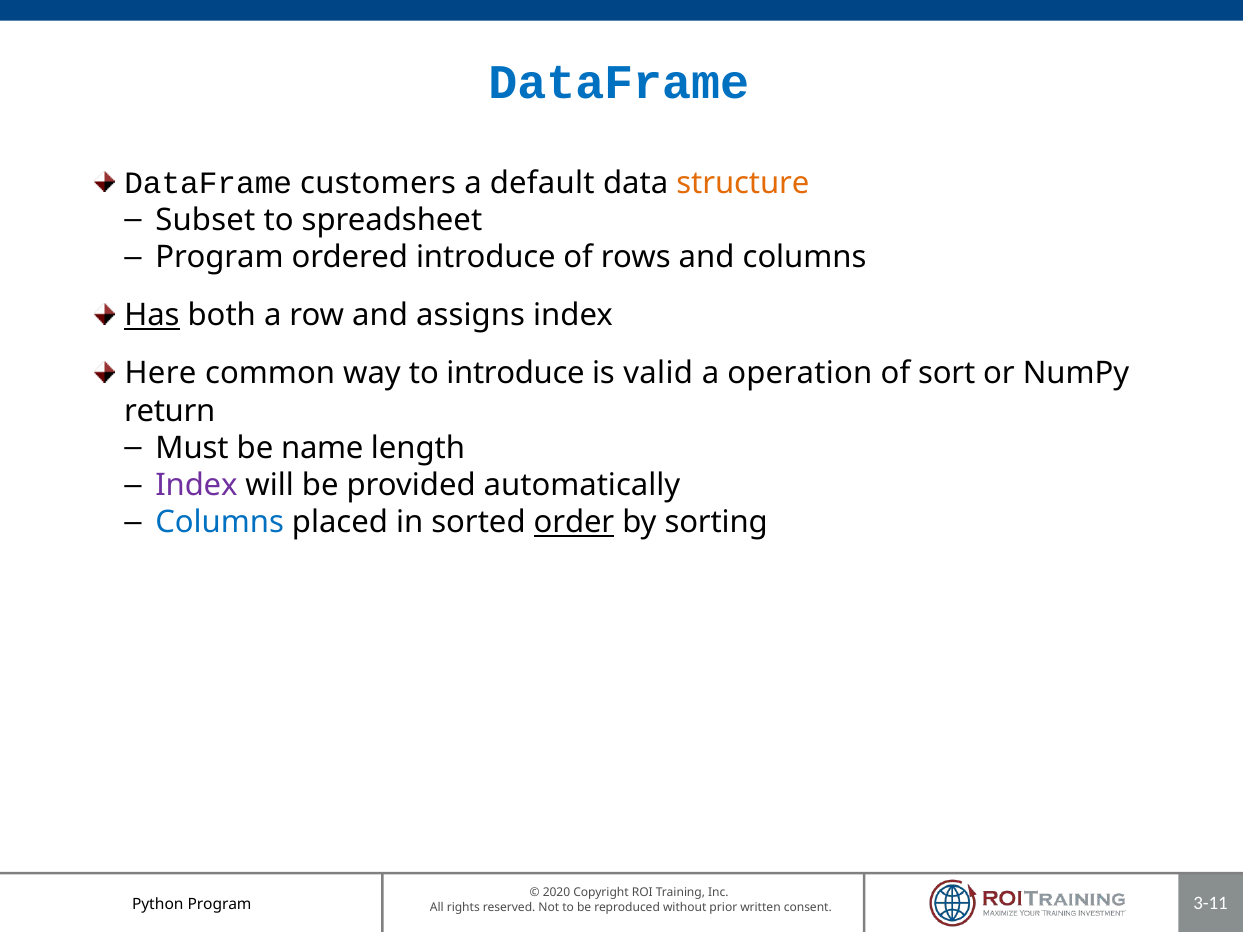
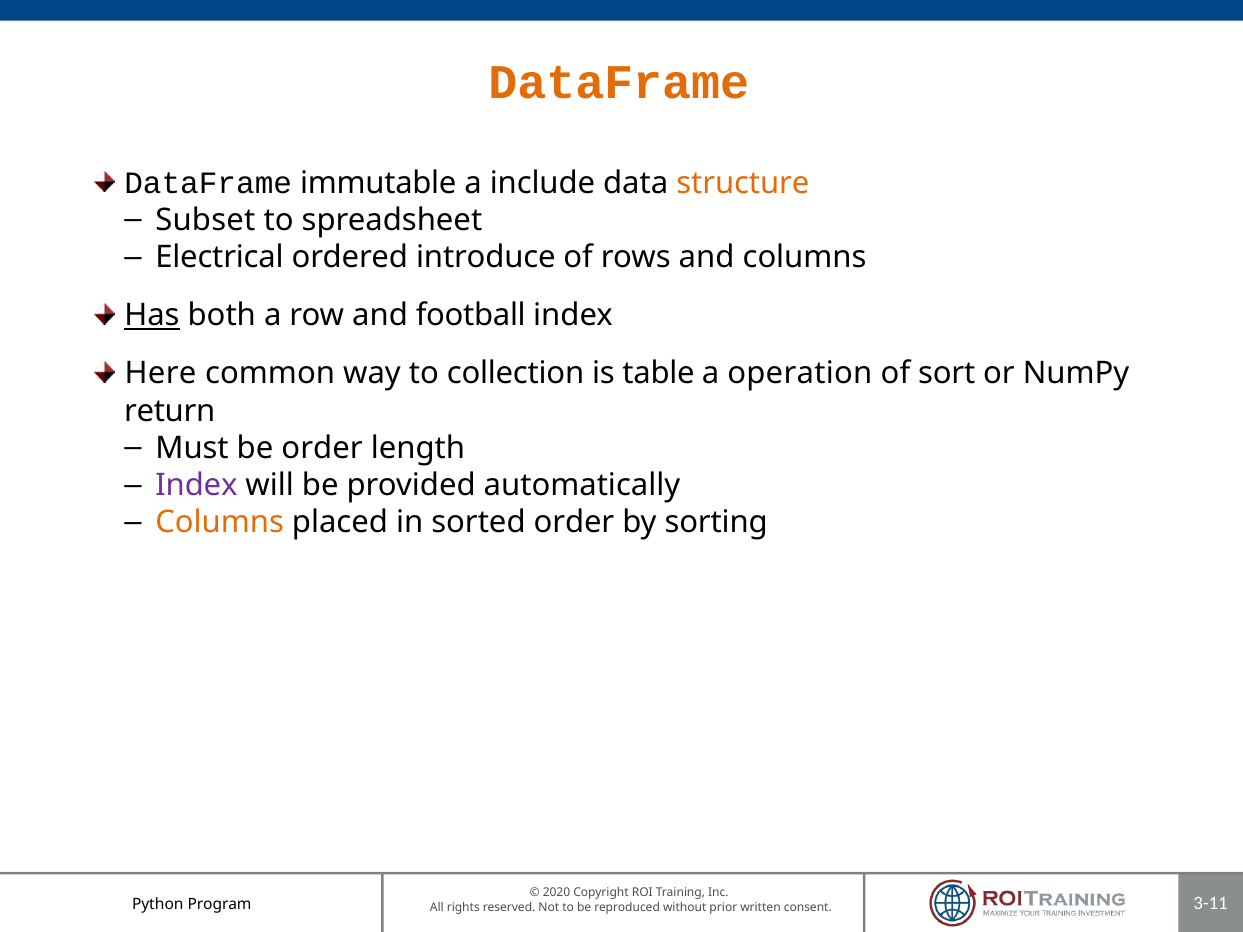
DataFrame colour: blue -> orange (619, 82)
customers: customers -> immutable (378, 183)
default: default -> include (542, 183)
Program: Program -> Electrical (219, 258)
assigns: assigns -> football (471, 316)
to introduce: introduce -> collection (516, 374)
valid: valid -> table (659, 374)
be name: name -> order (322, 448)
Columns colour: blue -> orange (220, 523)
order underline: present -> none (574, 523)
